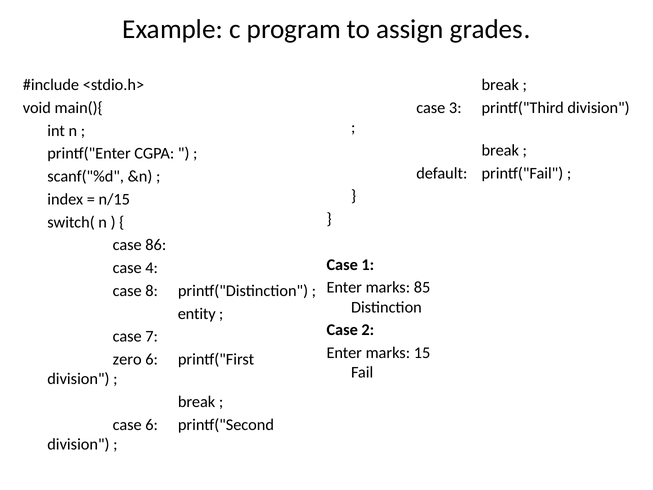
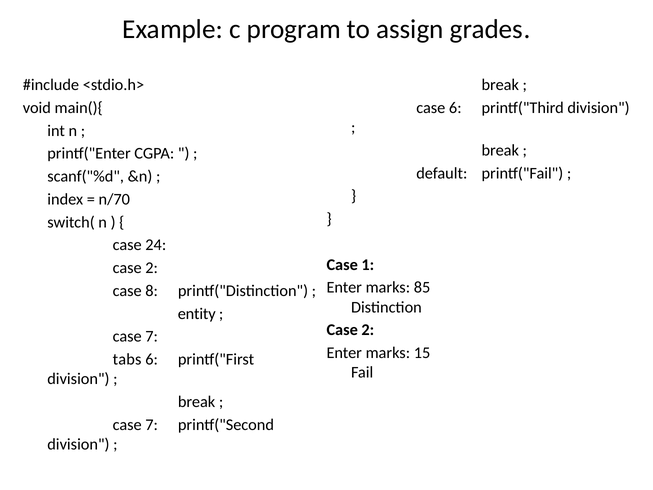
case 3: 3 -> 6 (455, 108)
n/15: n/15 -> n/70 (114, 199)
86: 86 -> 24 (156, 245)
4: 4 -> 2 (152, 268)
zero: zero -> tabs (127, 359)
6: 6 -> 7 (152, 425)
